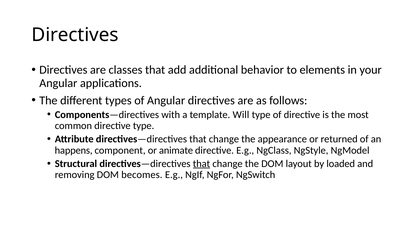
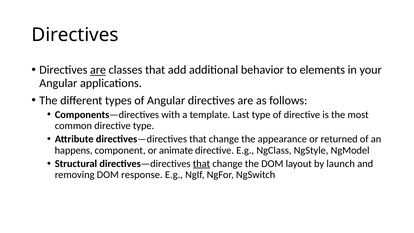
are underline: none -> present (98, 70)
Will: Will -> Last (241, 115)
loaded: loaded -> launch (341, 164)
becomes: becomes -> response (142, 175)
